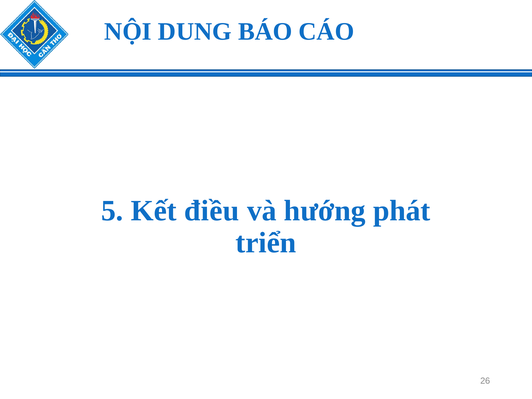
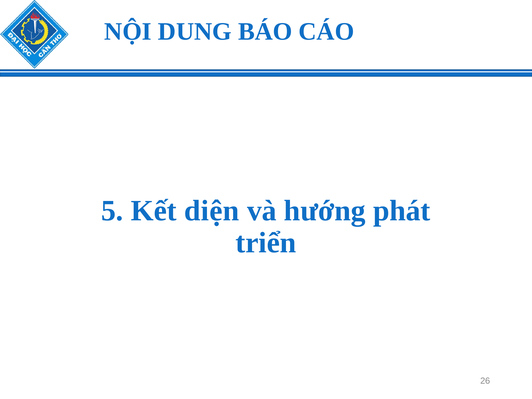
điều: điều -> diện (212, 211)
